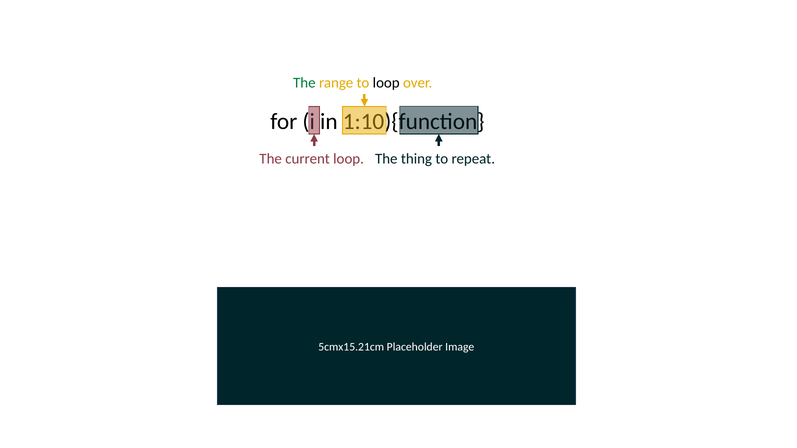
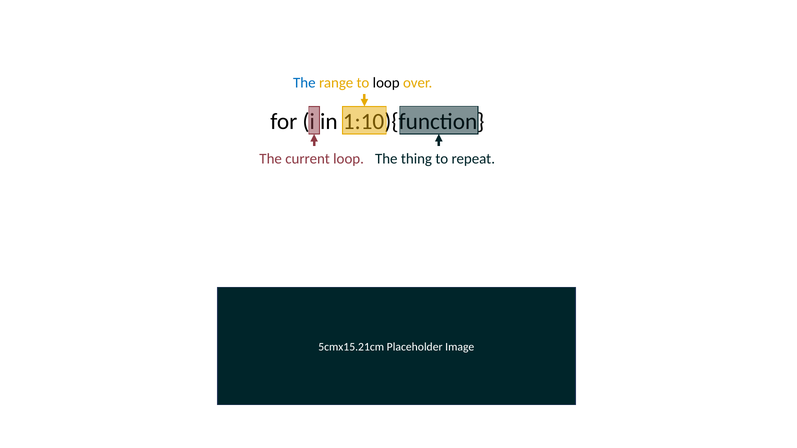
The colour: green -> blue (304, 83)
